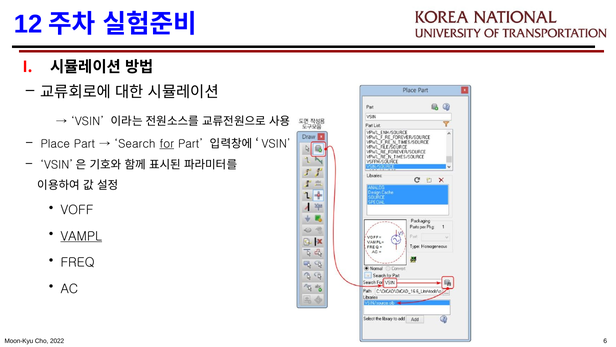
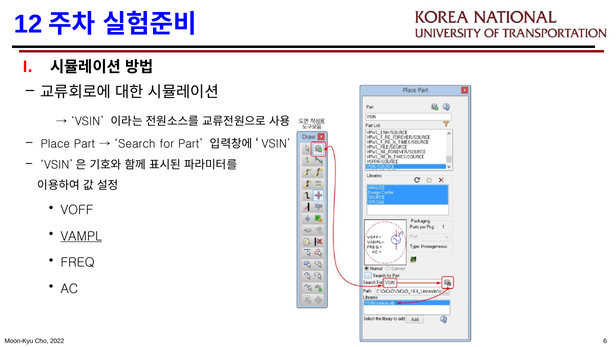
for underline: present -> none (167, 144)
